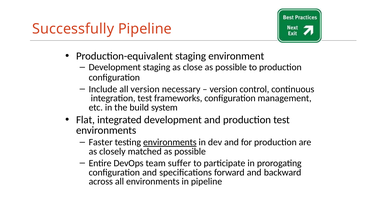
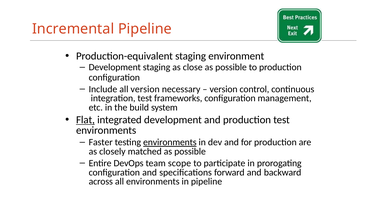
Successfully: Successfully -> Incremental (73, 29)
Flat underline: none -> present (85, 120)
suffer: suffer -> scope (180, 163)
